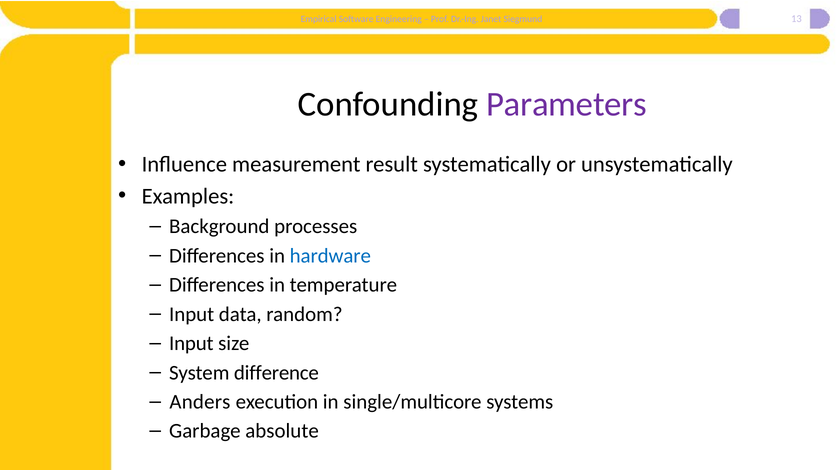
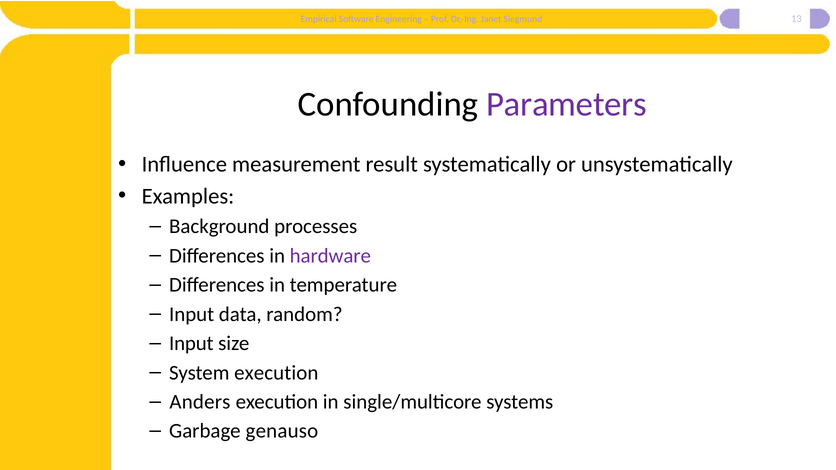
hardware colour: blue -> purple (330, 256)
System difference: difference -> execution (276, 373)
absolute: absolute -> genauso (282, 431)
